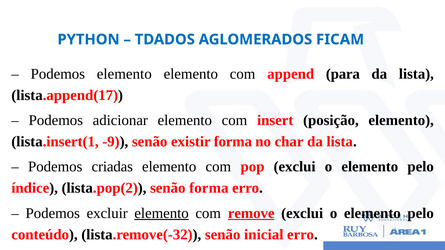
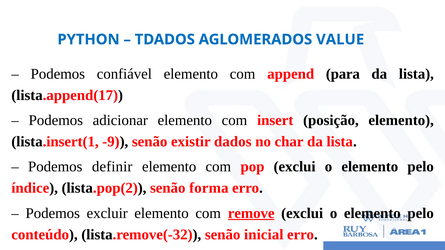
FICAM: FICAM -> VALUE (340, 40)
Podemos elemento: elemento -> confiável (124, 74)
existir forma: forma -> dados (233, 142)
criadas: criadas -> definir (112, 167)
elemento underline: present -> none (162, 213)
